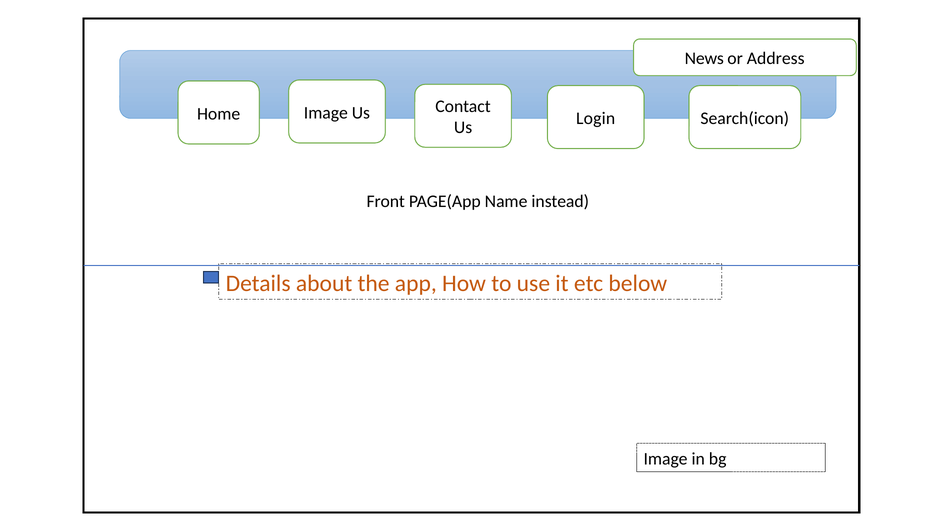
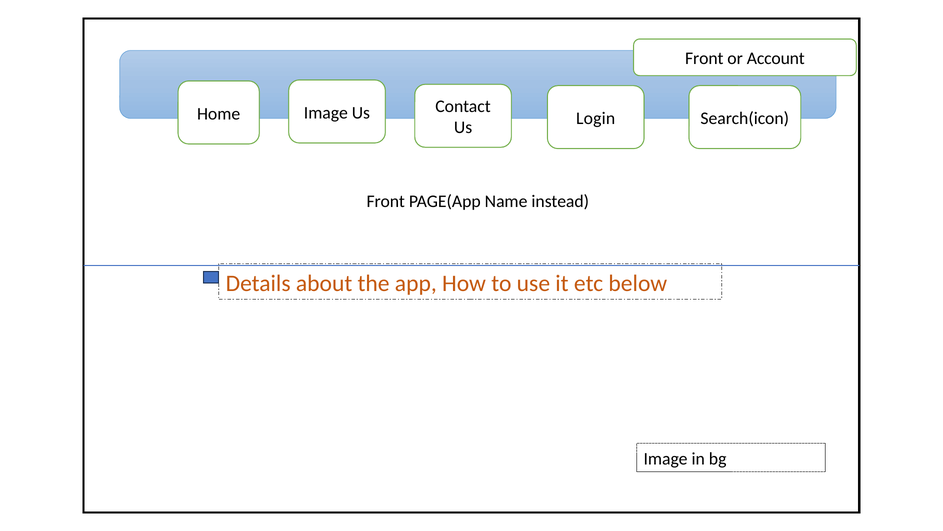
News: News -> Front (704, 58)
Address: Address -> Account (776, 58)
